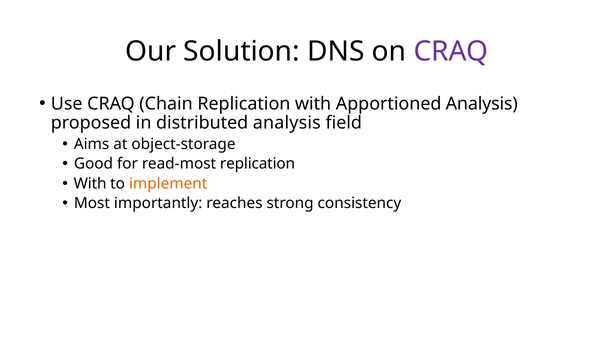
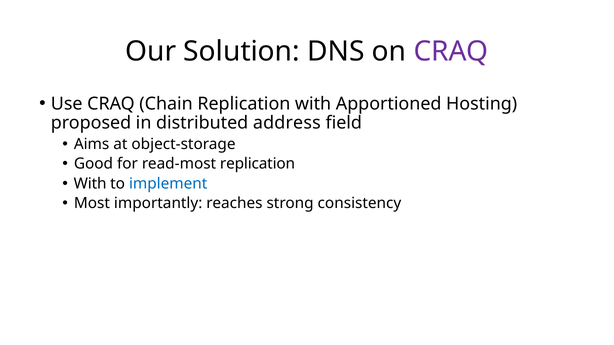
Apportioned Analysis: Analysis -> Hosting (482, 104)
distributed analysis: analysis -> address (287, 123)
implement colour: orange -> blue (168, 184)
